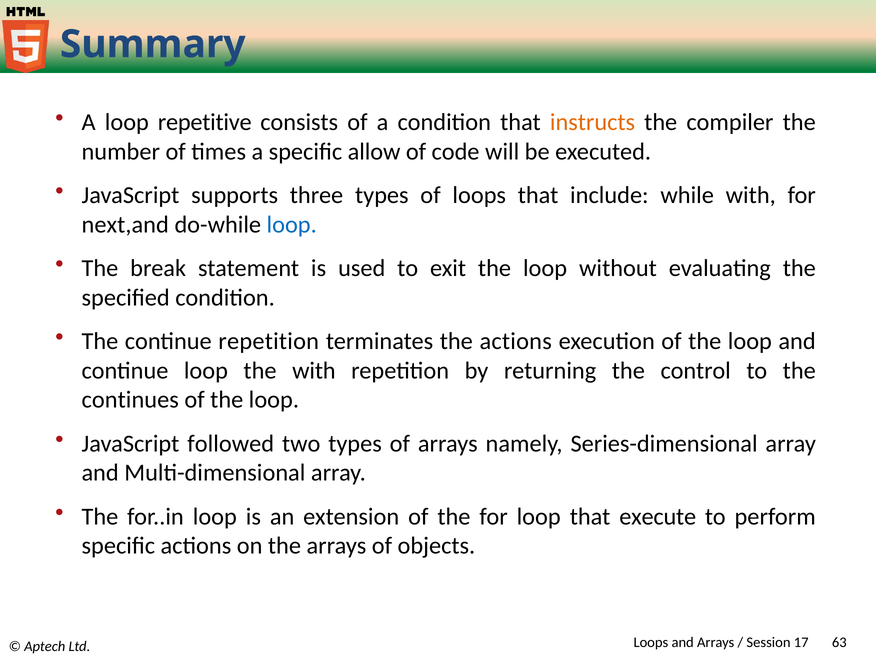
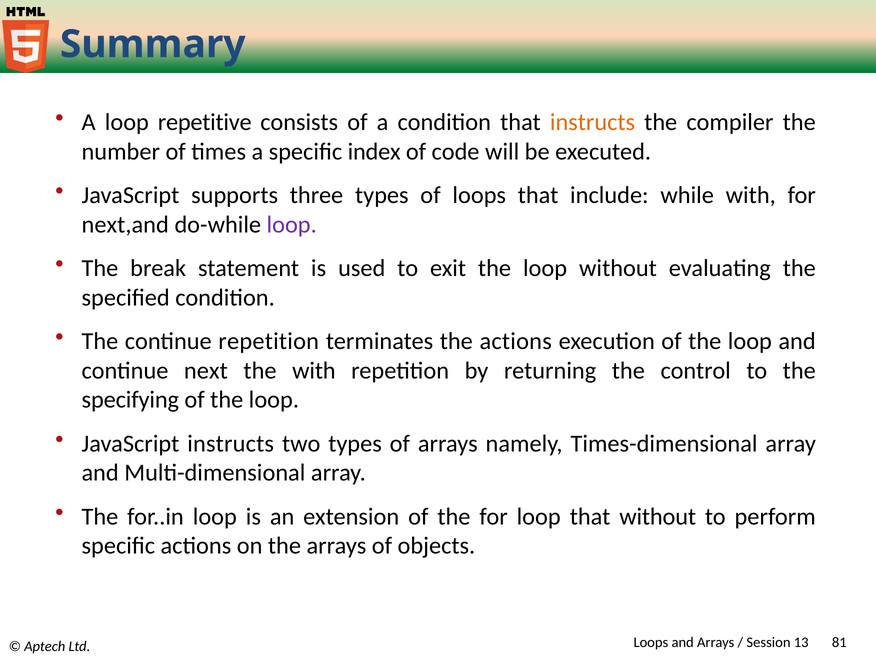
allow: allow -> index (374, 152)
loop colour: blue -> purple (292, 225)
continue loop: loop -> next (206, 371)
continues: continues -> specifying (130, 400)
JavaScript followed: followed -> instructs (231, 444)
Series-dimensional: Series-dimensional -> Times-dimensional (664, 444)
that execute: execute -> without (658, 517)
17: 17 -> 13 (801, 643)
63: 63 -> 81 (839, 642)
